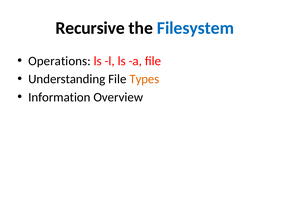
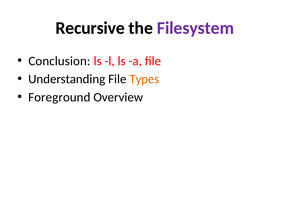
Filesystem colour: blue -> purple (196, 28)
Operations: Operations -> Conclusion (59, 61)
Information: Information -> Foreground (59, 97)
